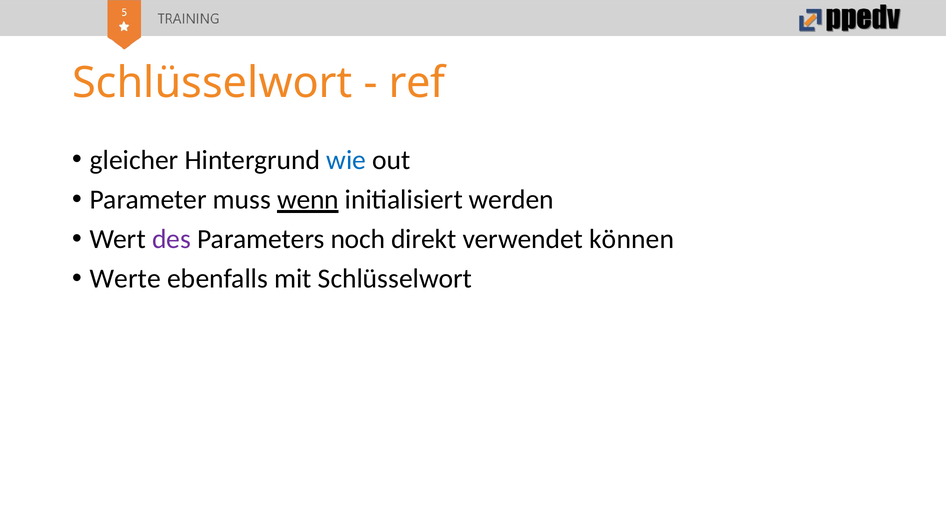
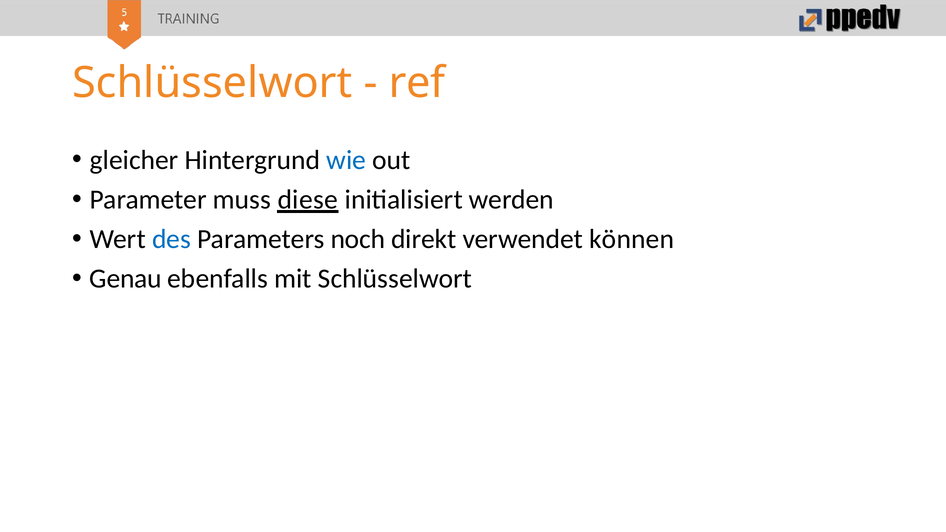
wenn: wenn -> diese (308, 200)
des colour: purple -> blue (171, 239)
Werte: Werte -> Genau (126, 279)
